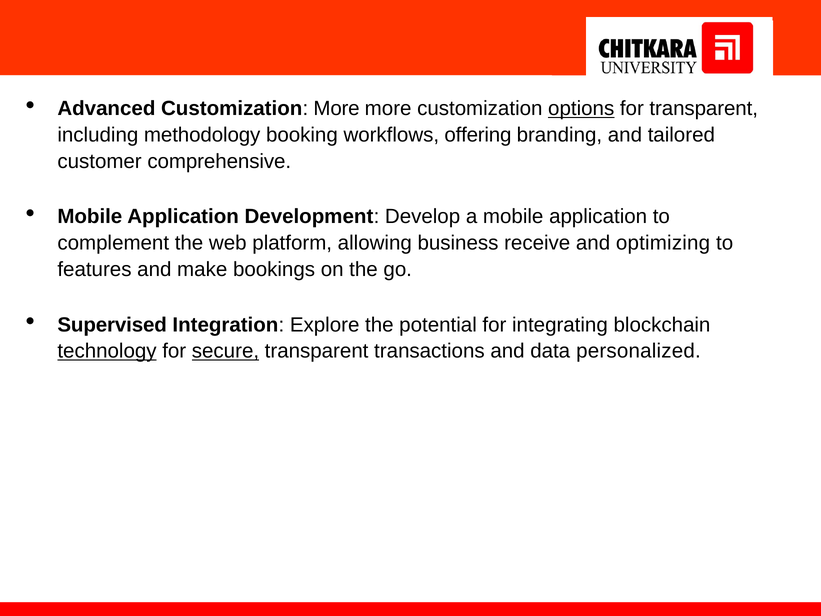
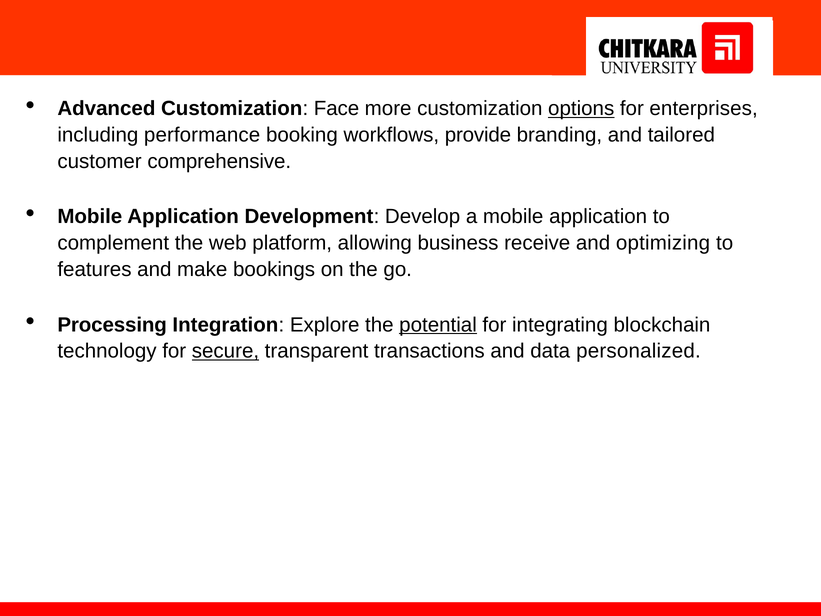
Customization More: More -> Face (337, 109)
for transparent: transparent -> enterprises (704, 109)
methodology: methodology -> performance (202, 135)
offering: offering -> provide (478, 135)
Supervised: Supervised -> Processing (112, 325)
potential underline: none -> present (438, 325)
technology underline: present -> none (107, 351)
